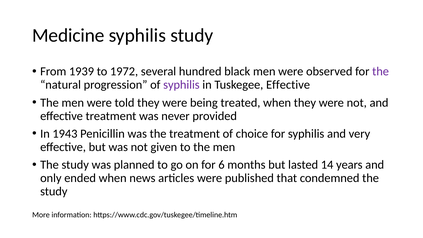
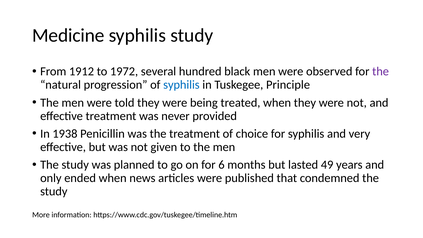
1939: 1939 -> 1912 (82, 72)
syphilis colour: purple -> blue (181, 85)
Tuskegee Effective: Effective -> Principle (288, 85)
1943: 1943 -> 1938 (65, 134)
14: 14 -> 49 (327, 165)
